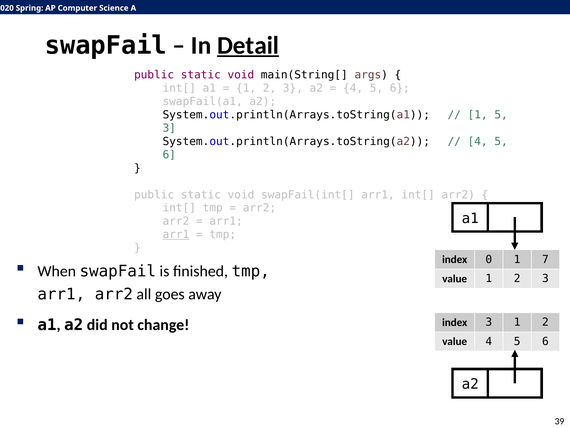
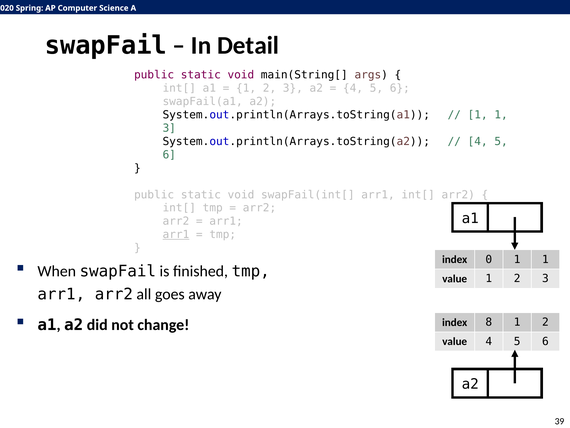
Detail underline: present -> none (248, 45)
5: 5 -> 1 (501, 115)
0 1 7: 7 -> 1 (545, 259)
index 3: 3 -> 8 (489, 322)
